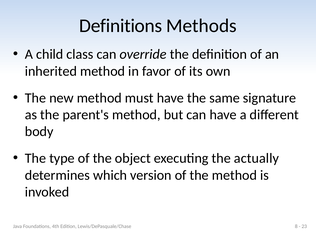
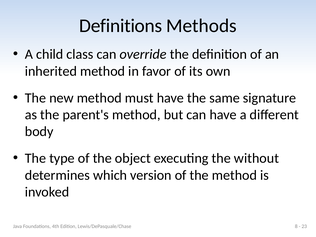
actually: actually -> without (256, 158)
